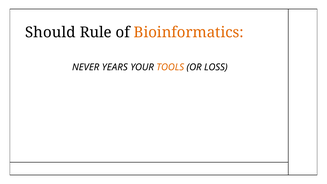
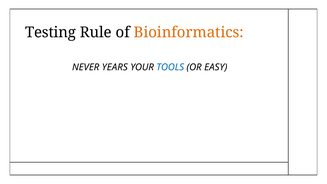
Should: Should -> Testing (51, 33)
TOOLS colour: orange -> blue (170, 67)
LOSS: LOSS -> EASY (216, 67)
